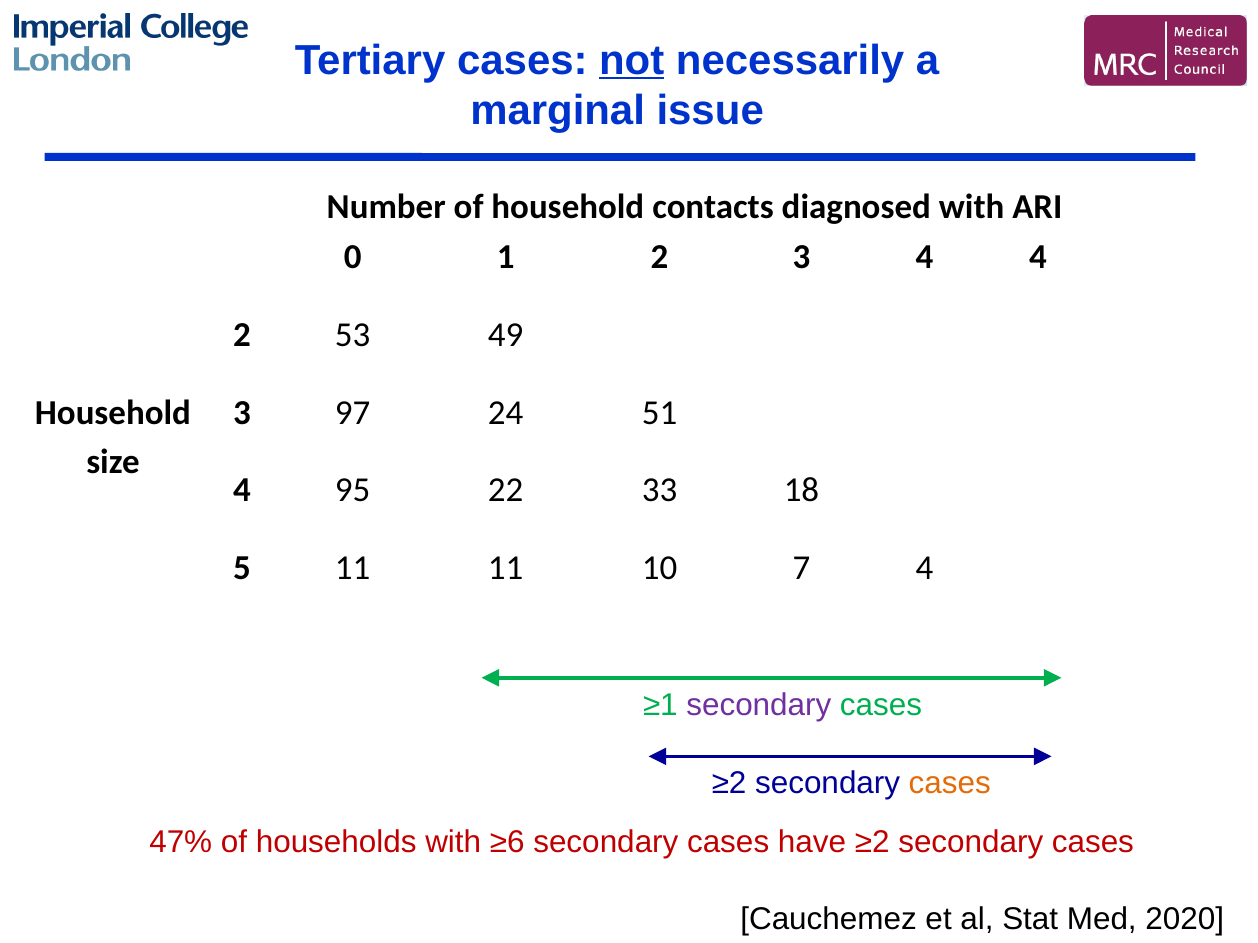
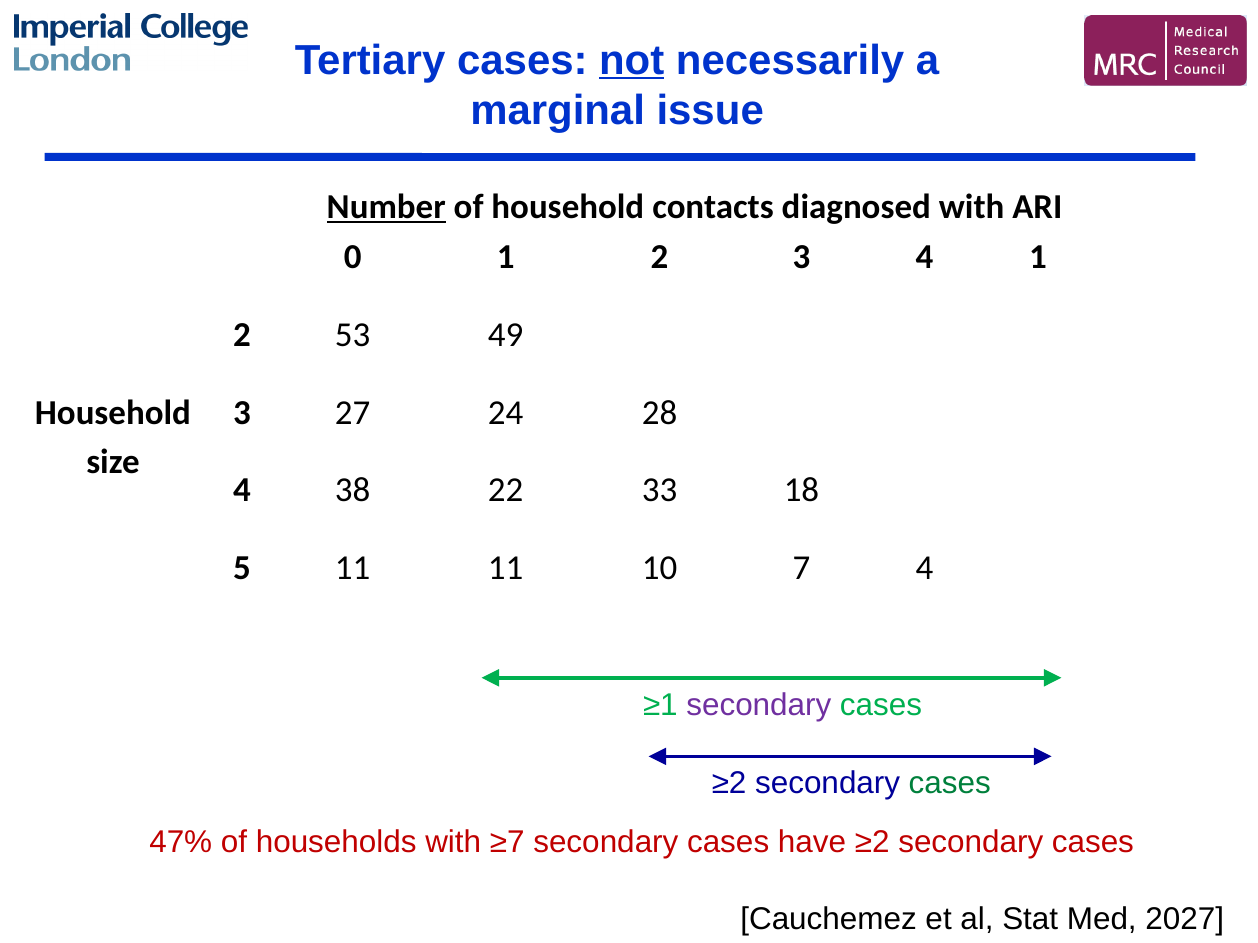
Number underline: none -> present (386, 207)
4 4: 4 -> 1 (1038, 258)
97: 97 -> 27 (353, 413)
51: 51 -> 28 (660, 413)
95: 95 -> 38 (353, 490)
cases colour: orange -> green (950, 784)
≥6: ≥6 -> ≥7 (507, 843)
2020: 2020 -> 2027 (1185, 920)
